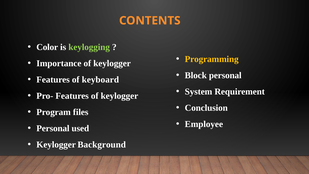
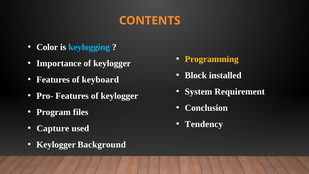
keylogging colour: light green -> light blue (89, 47)
Block personal: personal -> installed (225, 75)
Employee: Employee -> Tendency (204, 124)
Personal: Personal -> Capture (53, 128)
